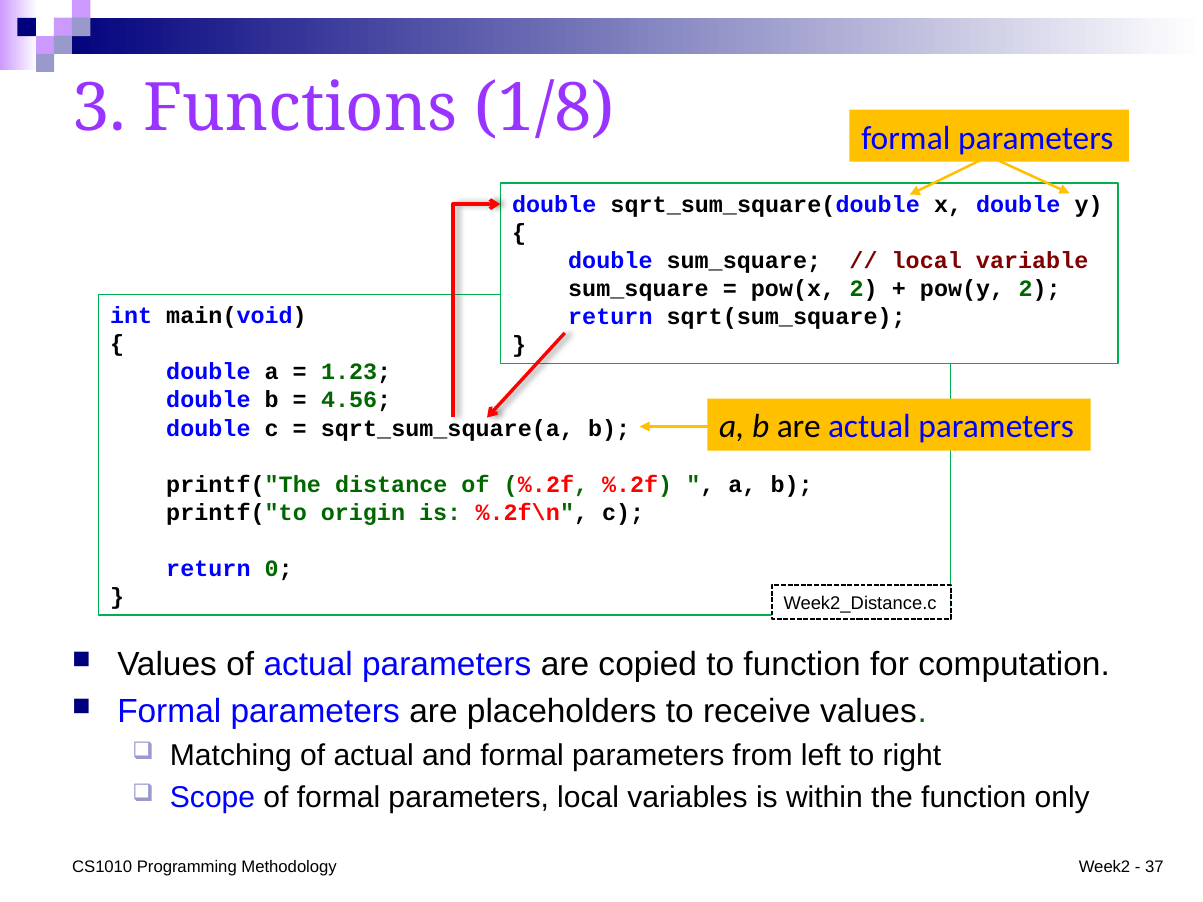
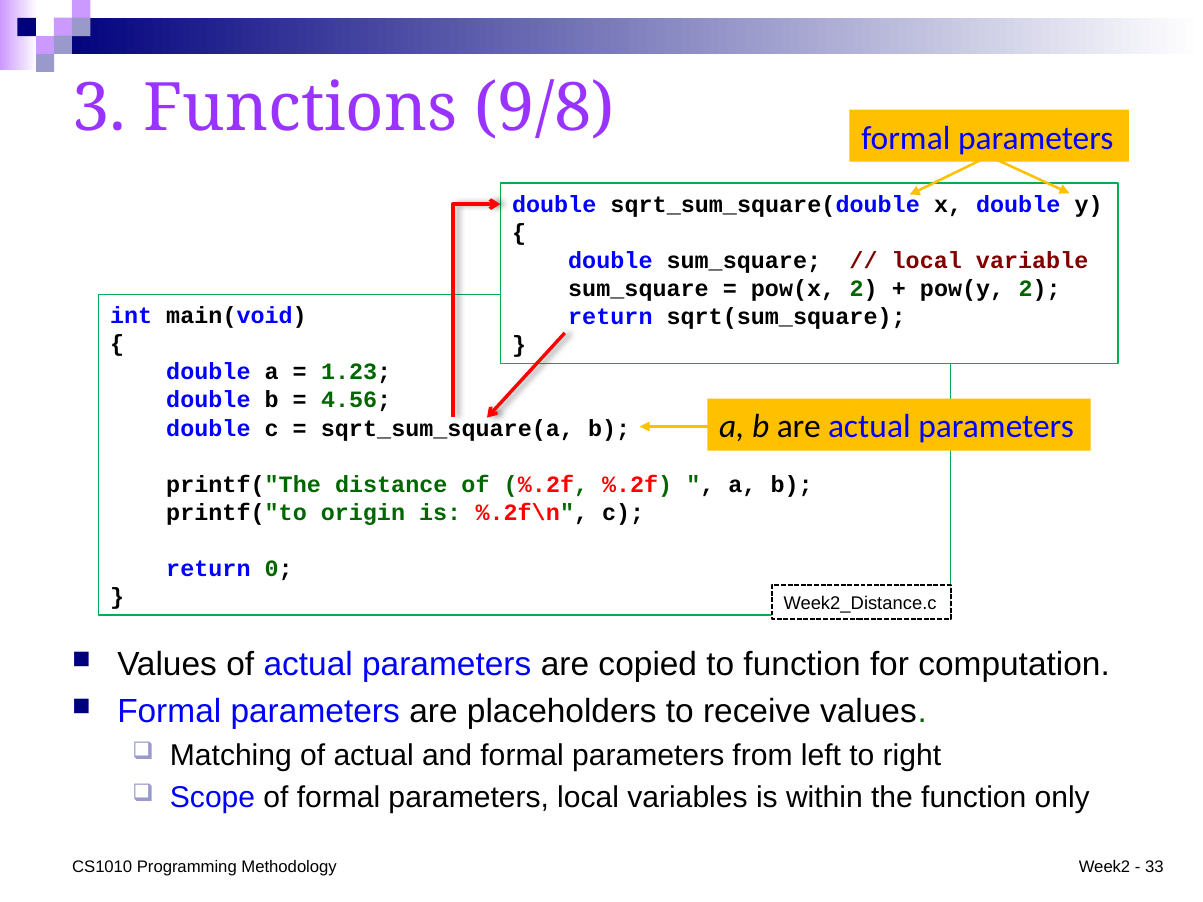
1/8: 1/8 -> 9/8 (545, 109)
37: 37 -> 33 (1154, 867)
